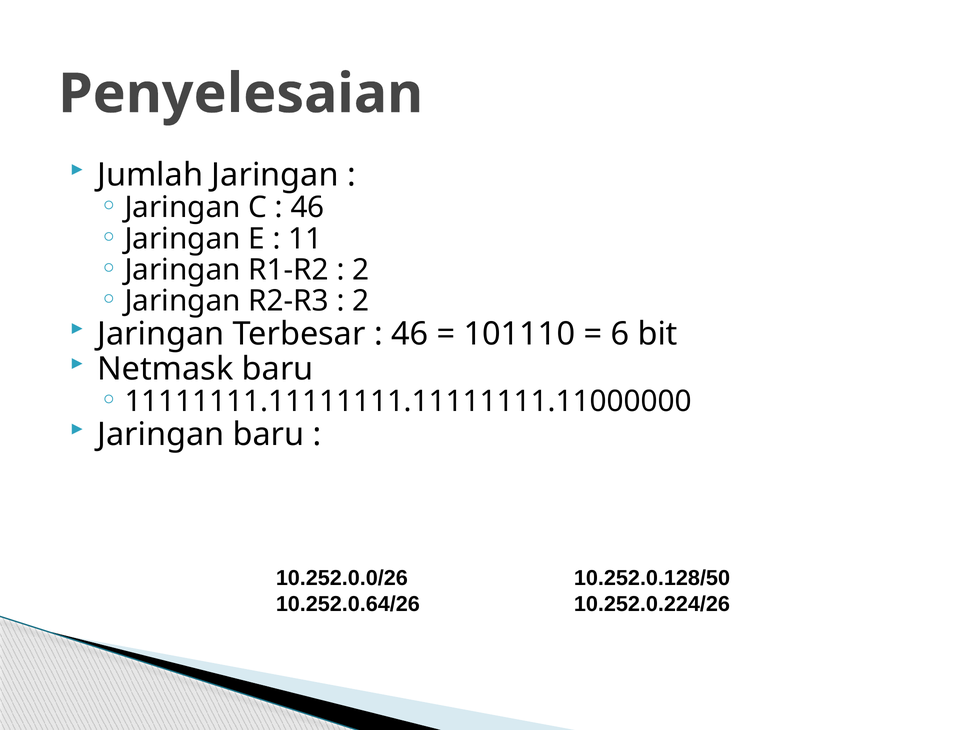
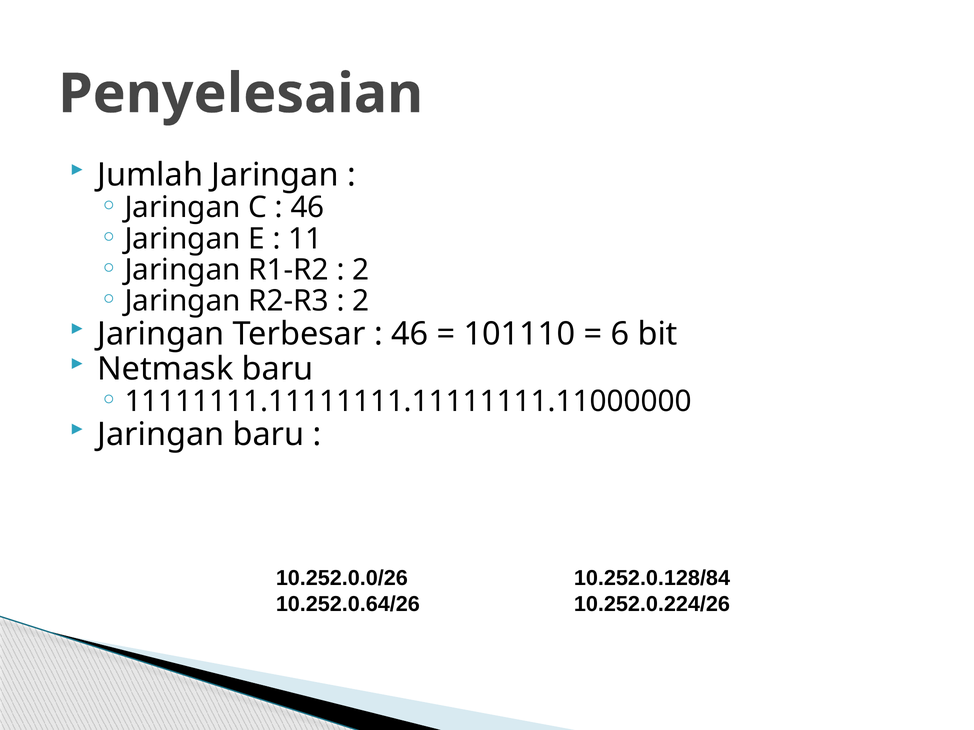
10.252.0.128/50: 10.252.0.128/50 -> 10.252.0.128/84 (652, 578)
